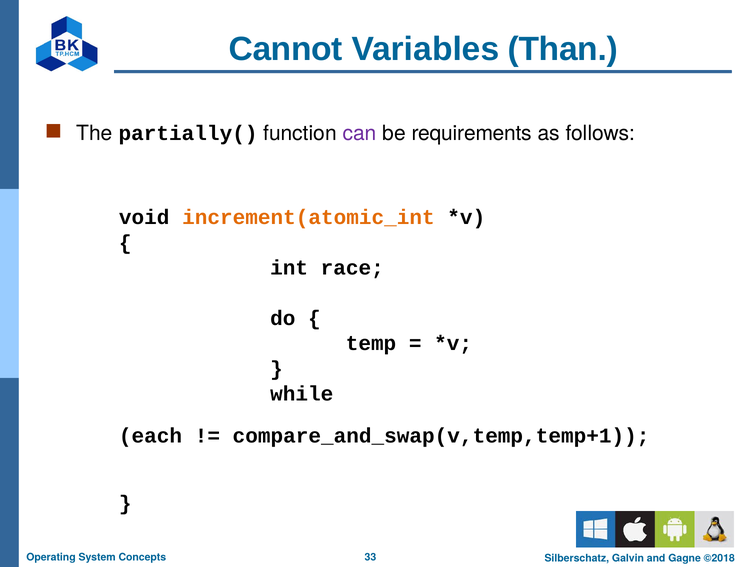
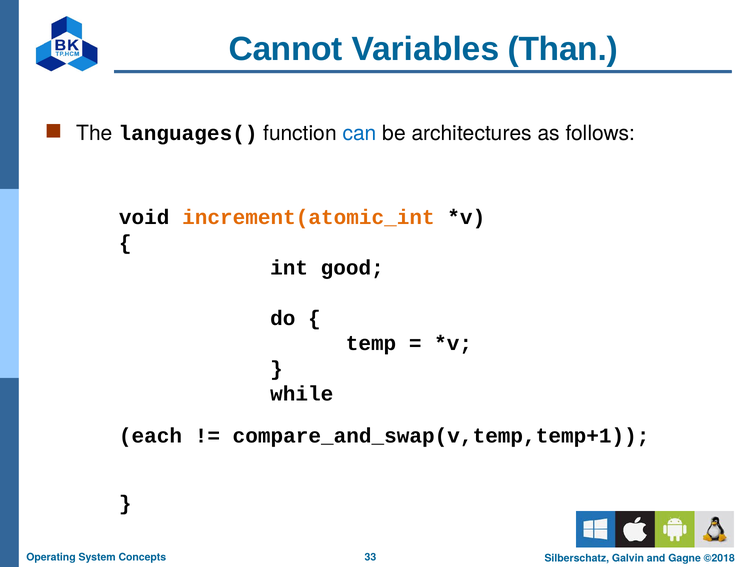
partially(: partially( -> languages( (188, 133)
can colour: purple -> blue (360, 133)
requirements: requirements -> architectures (472, 133)
race: race -> good (352, 268)
